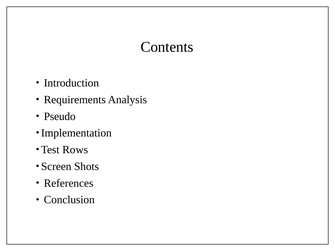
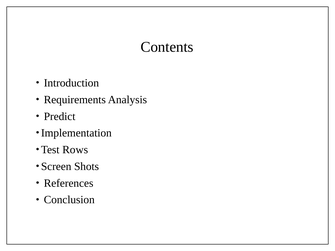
Pseudo: Pseudo -> Predict (60, 116)
